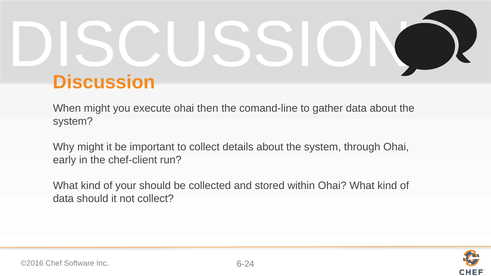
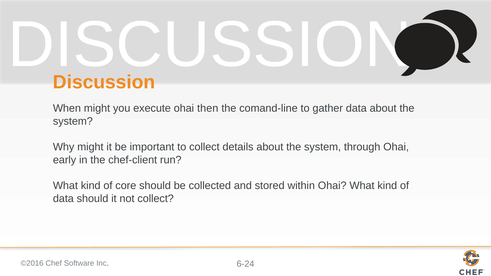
your: your -> core (126, 186)
